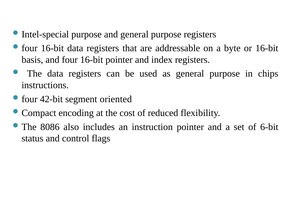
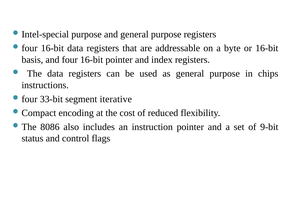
42-bit: 42-bit -> 33-bit (51, 99)
oriented: oriented -> iterative (116, 99)
6-bit: 6-bit -> 9-bit (269, 127)
